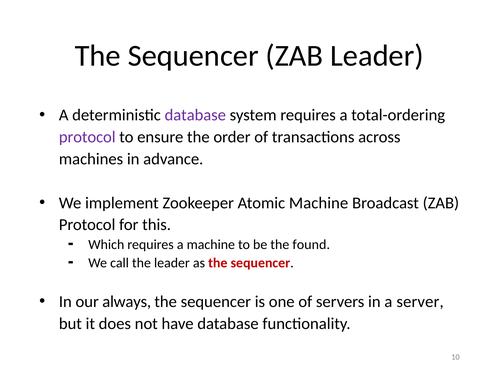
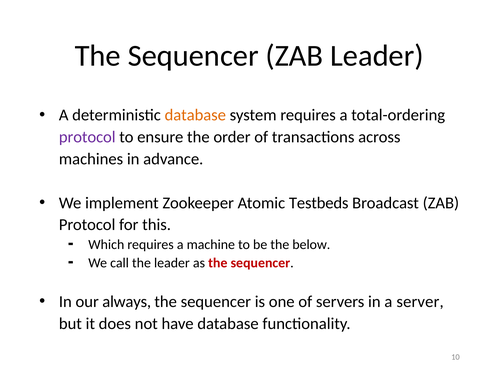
database colour: purple -> orange (195, 115)
Atomic Machine: Machine -> Testbeds (319, 203)
found: found -> below (311, 245)
